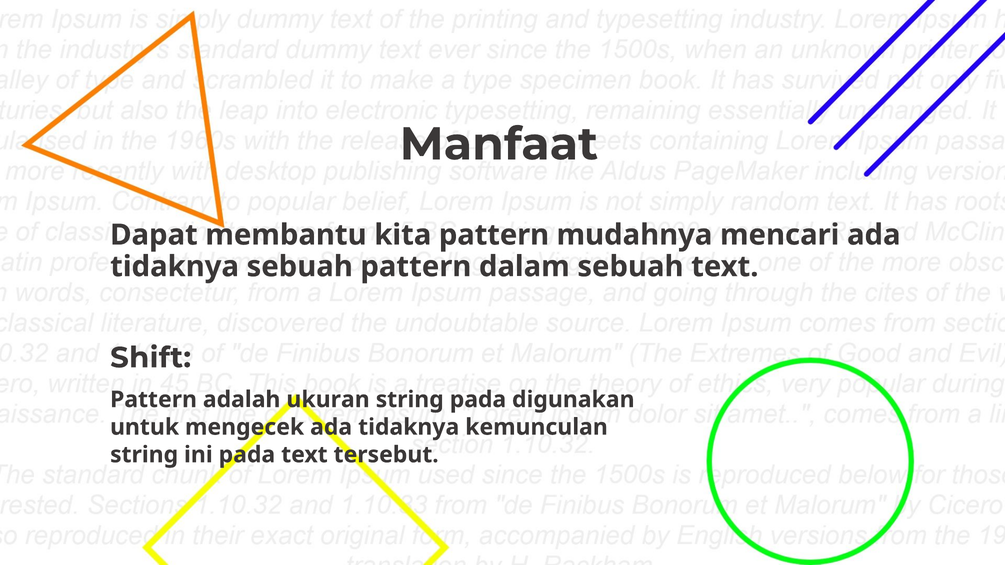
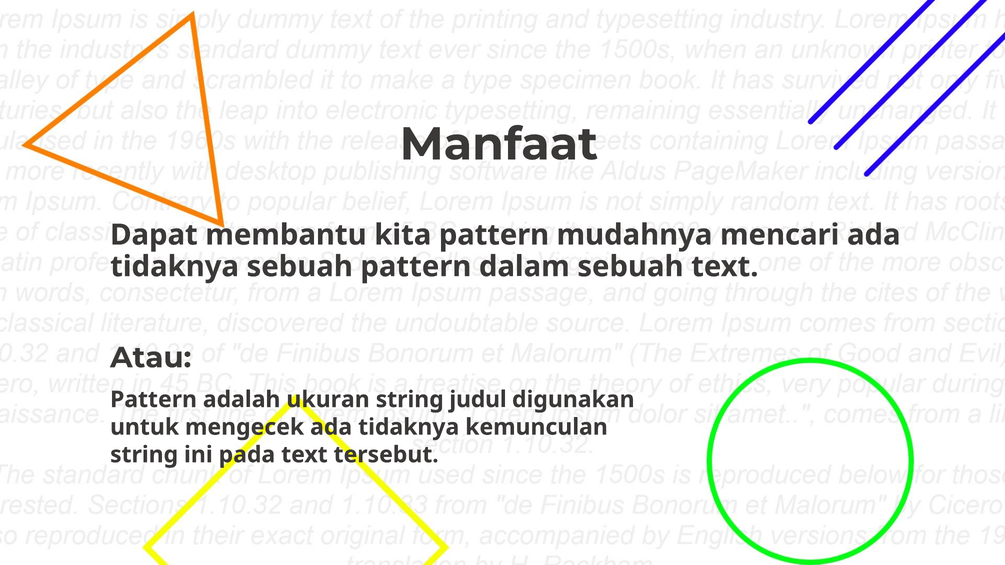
Shift: Shift -> Atau (151, 358)
string pada: pada -> judul (478, 400)
